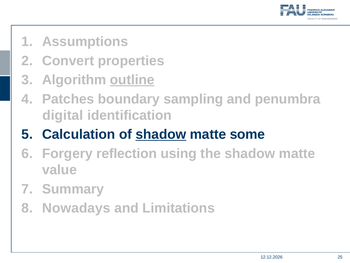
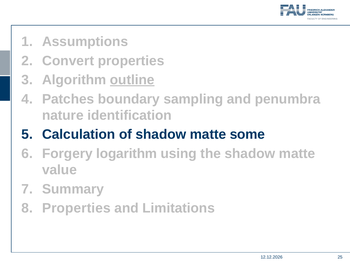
digital: digital -> nature (63, 115)
shadow underline: present -> none (161, 134)
reflection: reflection -> logarithm (127, 153)
Nowadays: Nowadays -> Properties (76, 208)
